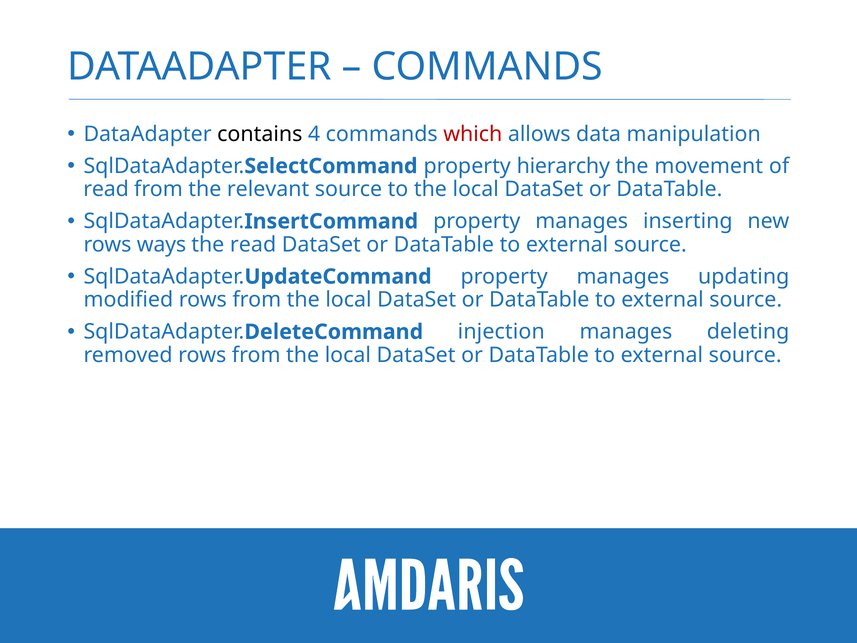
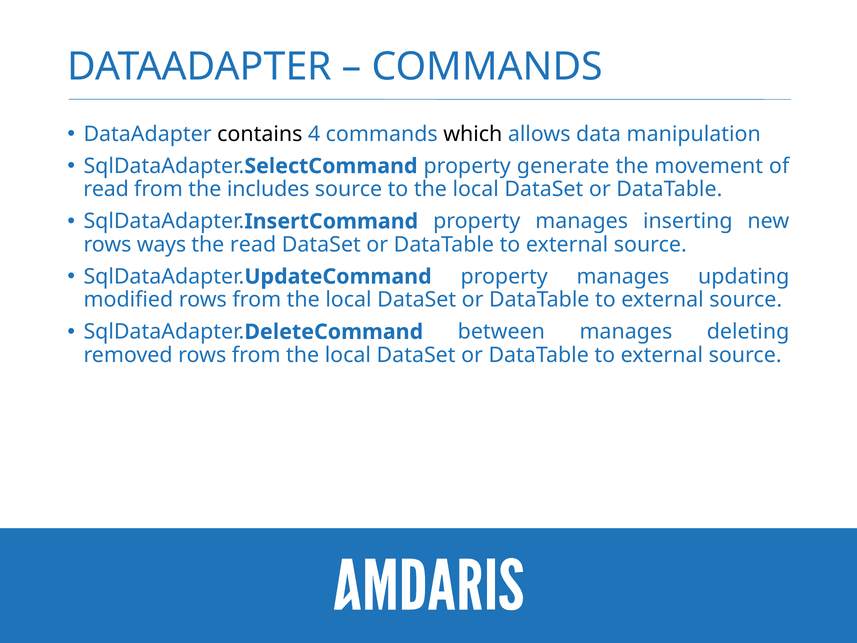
which colour: red -> black (473, 134)
hierarchy: hierarchy -> generate (563, 166)
relevant: relevant -> includes (268, 189)
injection: injection -> between (501, 332)
